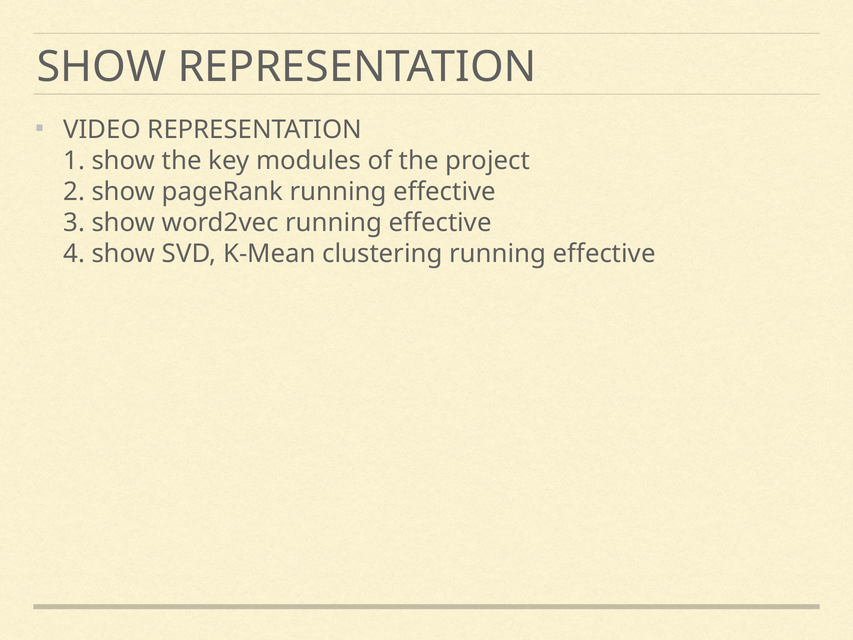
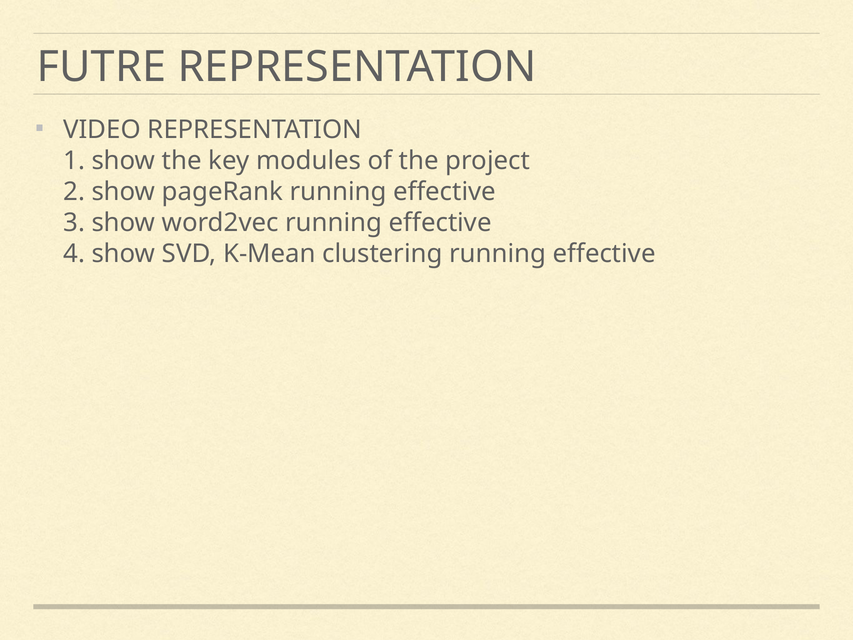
SHOW: SHOW -> FUTRE (101, 67)
